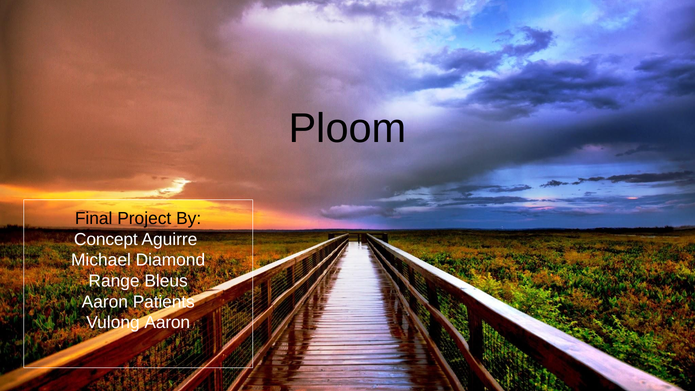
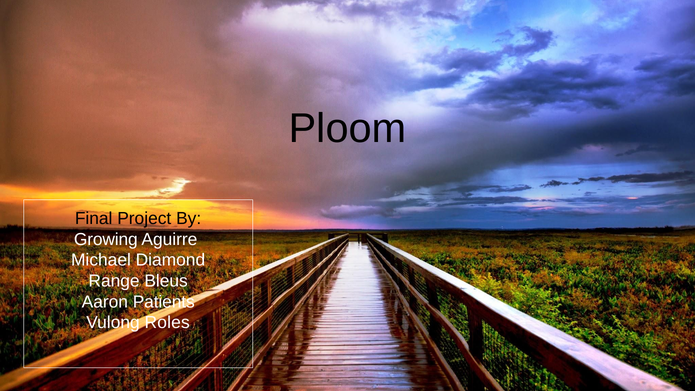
Concept: Concept -> Growing (106, 239)
Vulong Aaron: Aaron -> Roles (167, 323)
